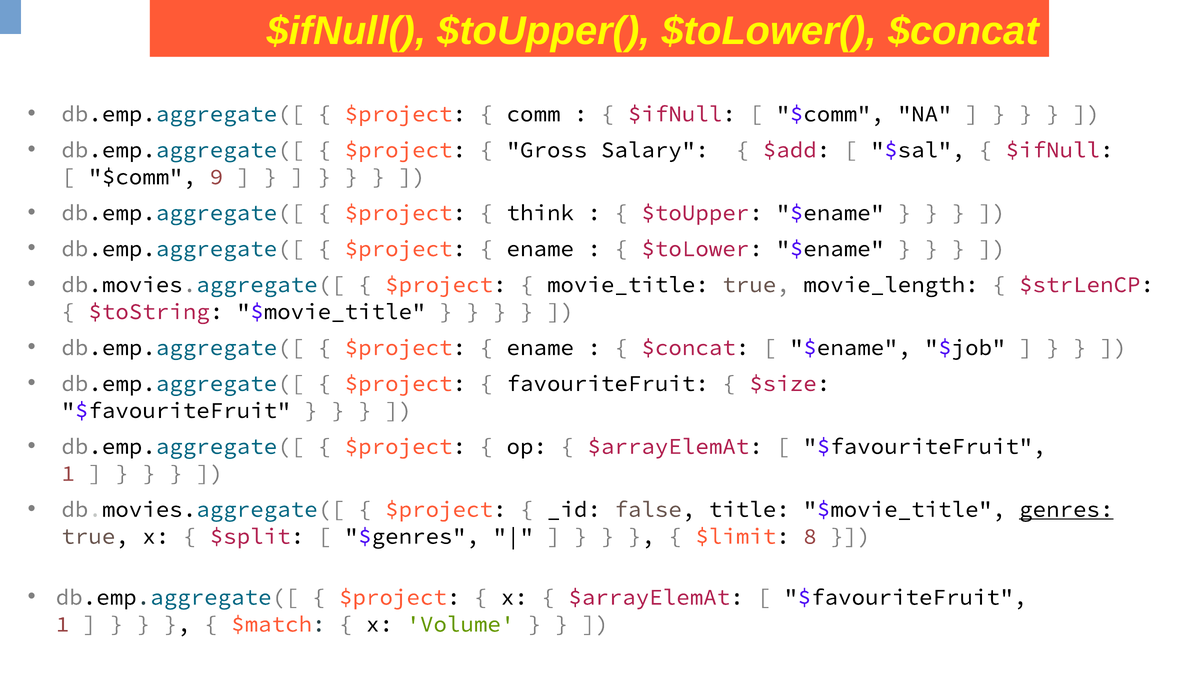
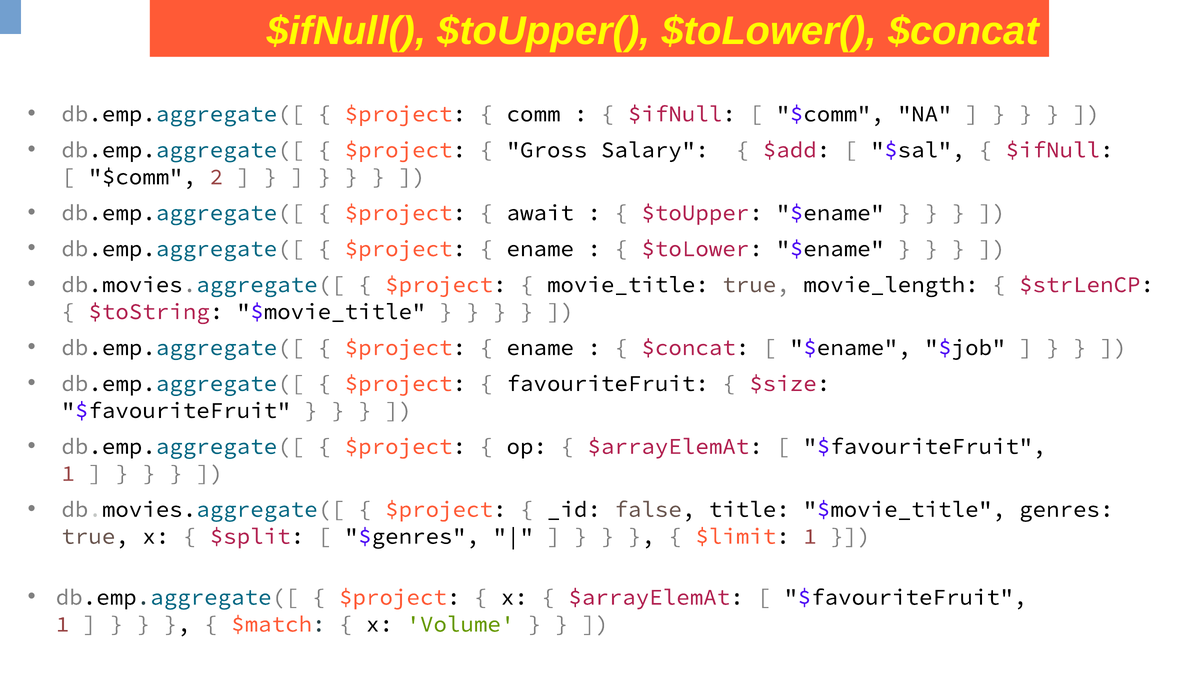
9: 9 -> 2 (217, 177)
think: think -> await (540, 213)
genres underline: present -> none (1066, 510)
$limit 8: 8 -> 1 (810, 537)
